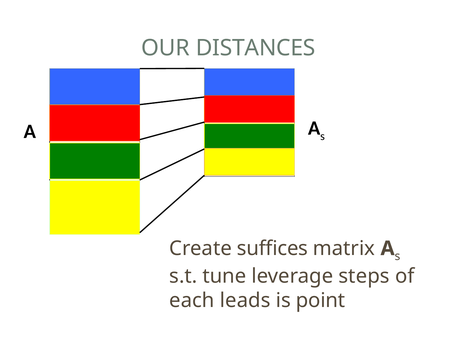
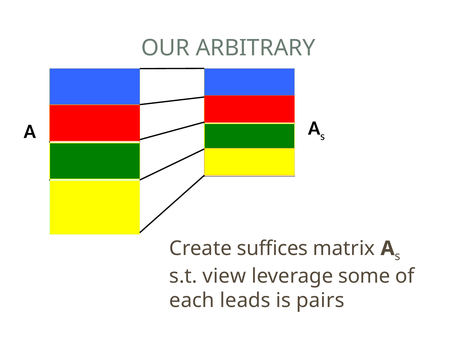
DISTANCES: DISTANCES -> ARBITRARY (256, 48)
tune: tune -> view (224, 277)
steps: steps -> some (364, 277)
point: point -> pairs (320, 301)
